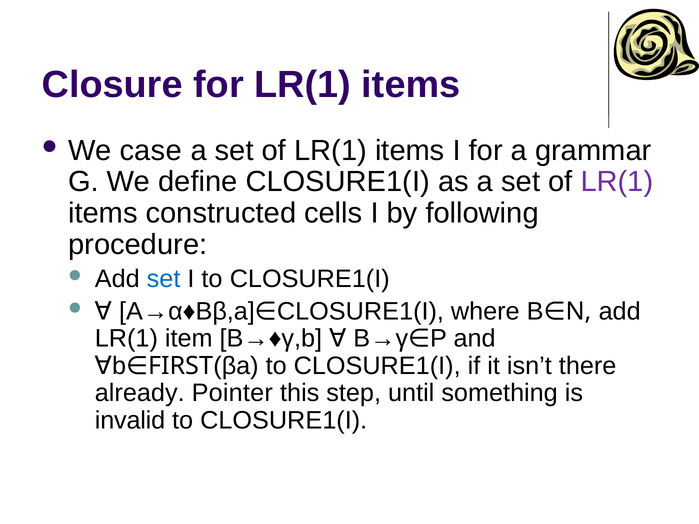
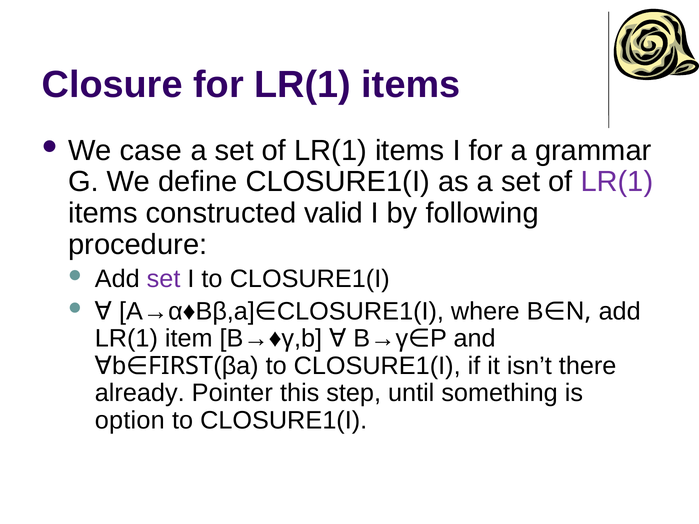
cells: cells -> valid (334, 213)
set colour: blue -> purple (164, 279)
invalid: invalid -> option (130, 421)
